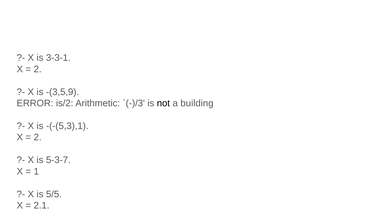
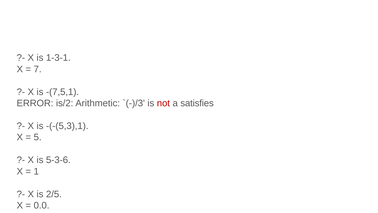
3-3-1: 3-3-1 -> 1-3-1 (58, 58)
2: 2 -> 7 (38, 69)
-(3,5,9: -(3,5,9 -> -(7,5,1 (63, 92)
not colour: black -> red (163, 103)
building: building -> satisfies (197, 103)
2: 2 -> 5 (38, 137)
5-3-7: 5-3-7 -> 5-3-6 (58, 160)
5/5: 5/5 -> 2/5 (54, 194)
2.1: 2.1 -> 0.0 (42, 205)
